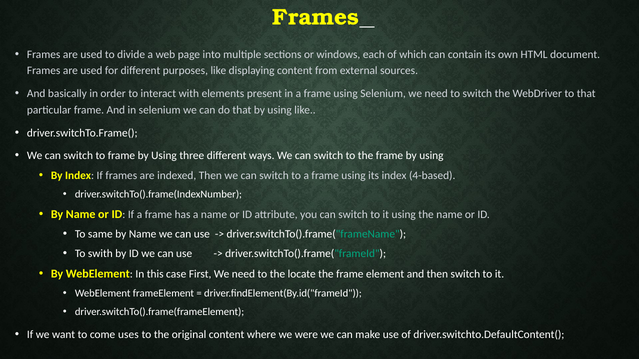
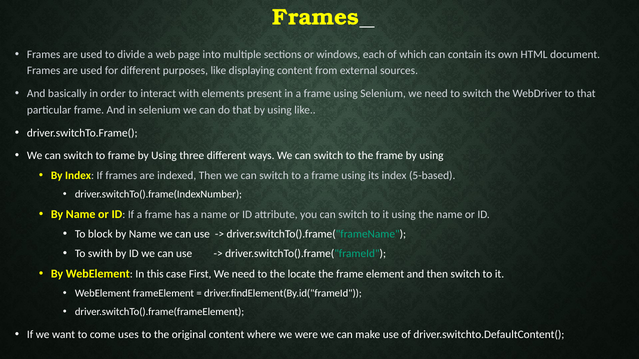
4-based: 4-based -> 5-based (432, 176)
same: same -> block (100, 234)
